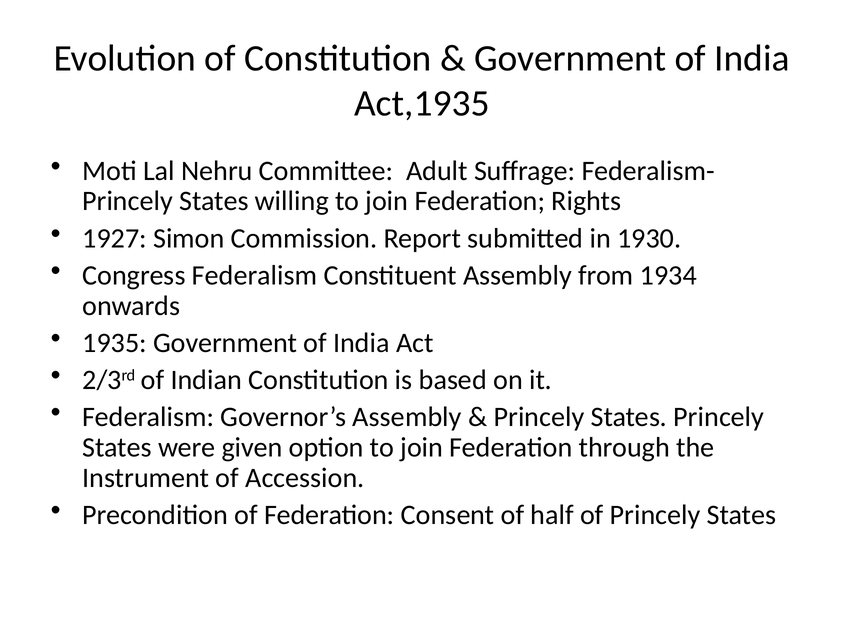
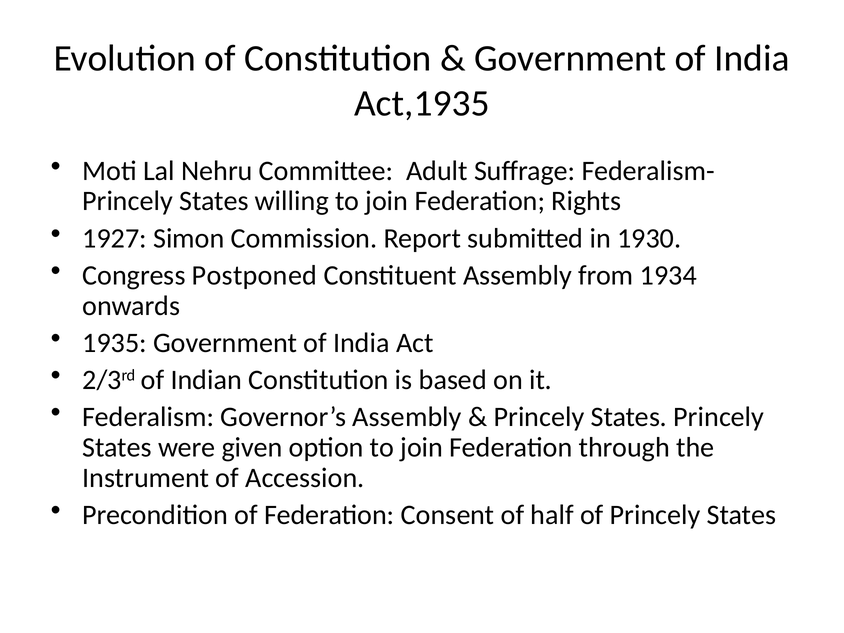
Congress Federalism: Federalism -> Postponed (254, 275)
